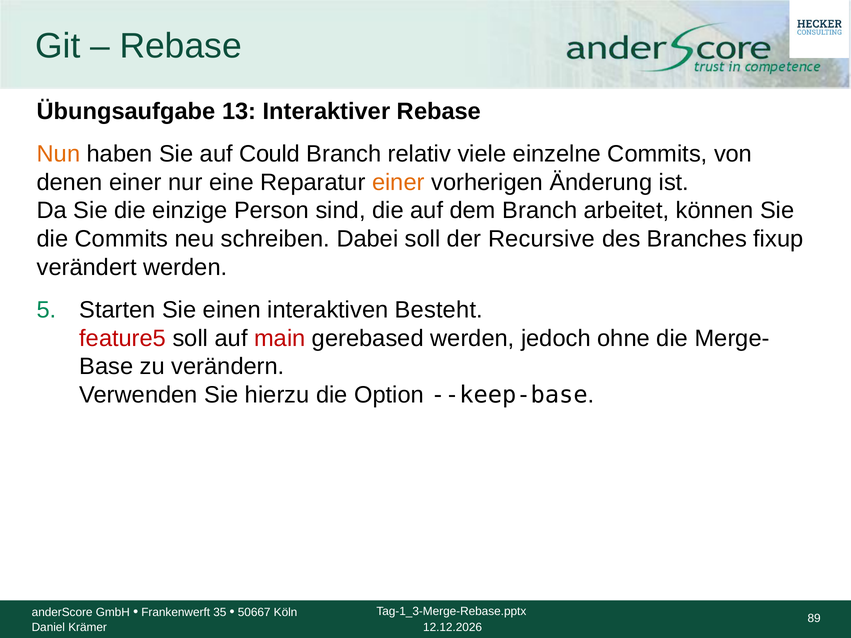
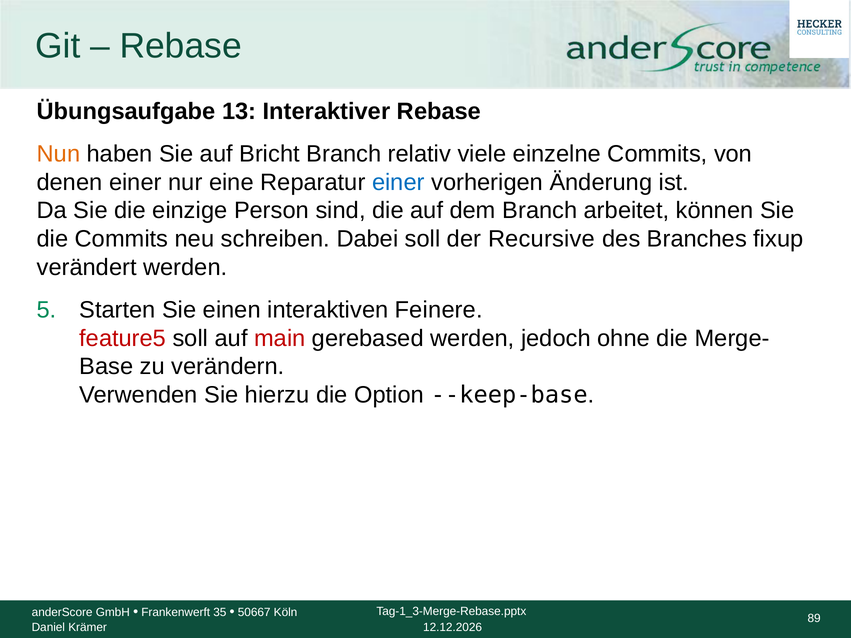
Could: Could -> Bricht (269, 154)
einer colour: orange -> blue (398, 182)
Besteht: Besteht -> Feinere (439, 310)
